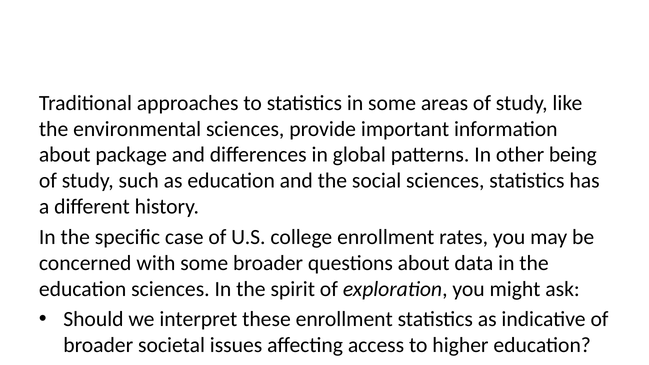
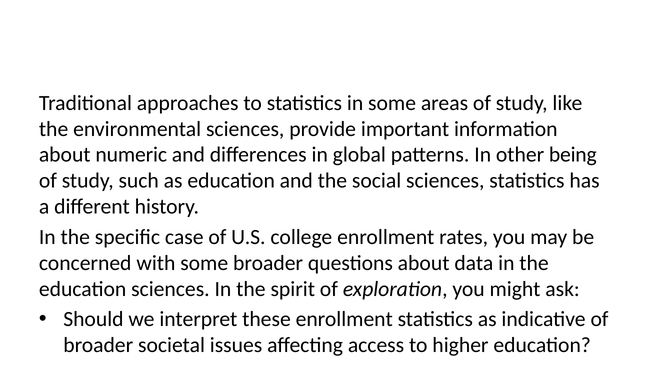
package: package -> numeric (131, 155)
